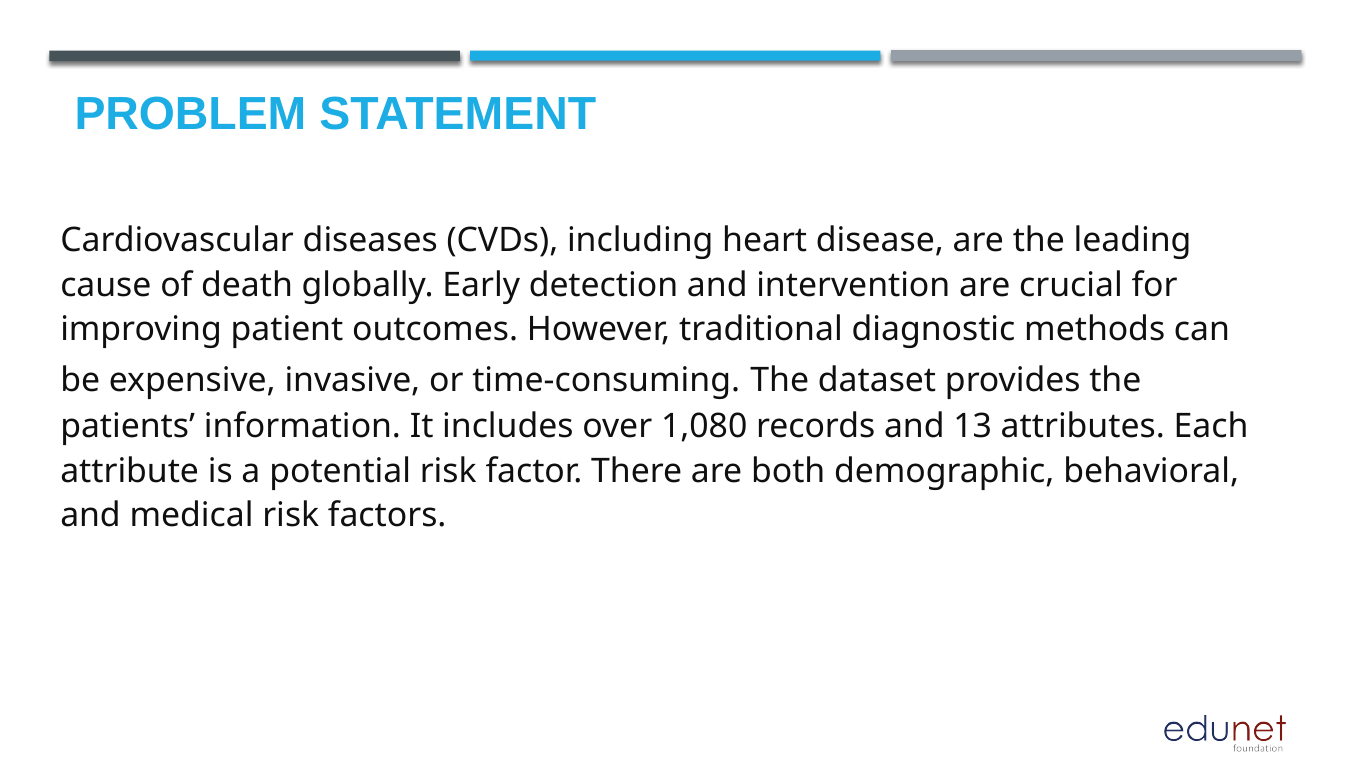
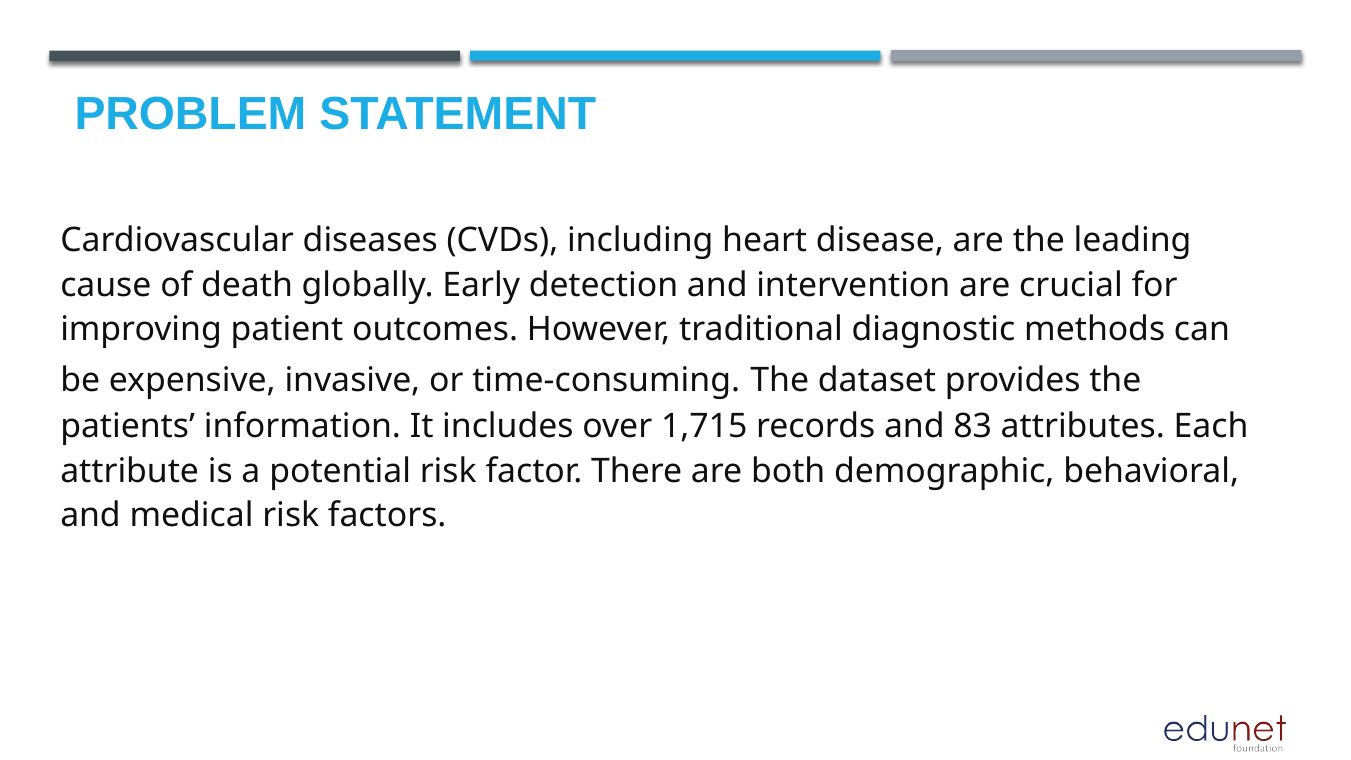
1,080: 1,080 -> 1,715 (704, 426)
13: 13 -> 83 (973, 426)
